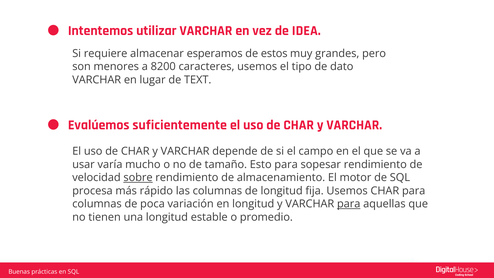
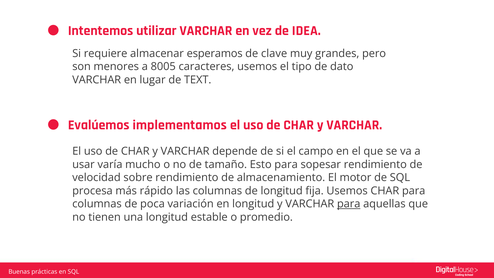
estos: estos -> clave (274, 53)
8200: 8200 -> 8005 (163, 67)
suficientemente: suficientemente -> implementamos (180, 125)
sobre underline: present -> none (138, 178)
